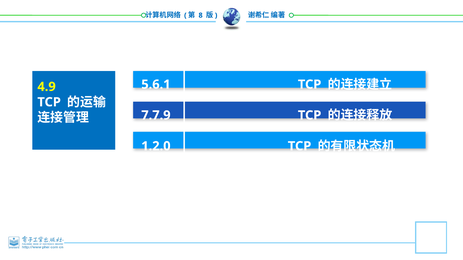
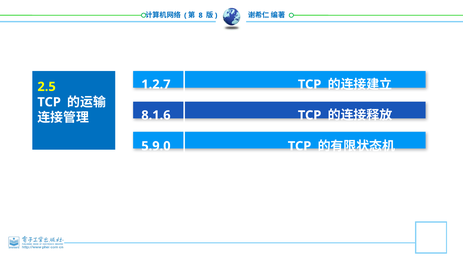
5.6.1: 5.6.1 -> 1.2.7 (156, 85)
4.9: 4.9 -> 2.5 (47, 87)
7.7.9: 7.7.9 -> 8.1.6 (156, 115)
1.2.0: 1.2.0 -> 5.9.0 (156, 146)
